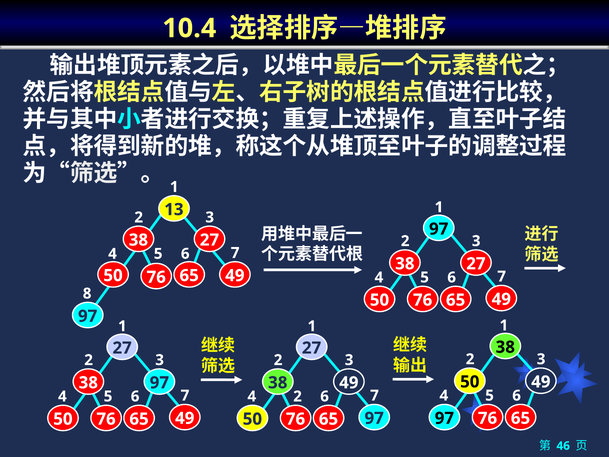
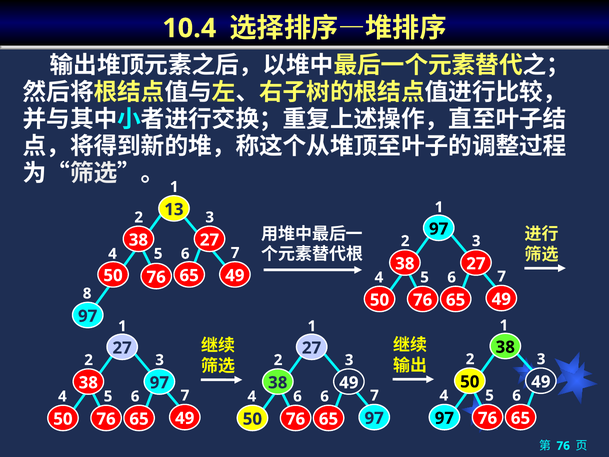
4 2: 2 -> 6 (298, 396)
46: 46 -> 76 (563, 446)
